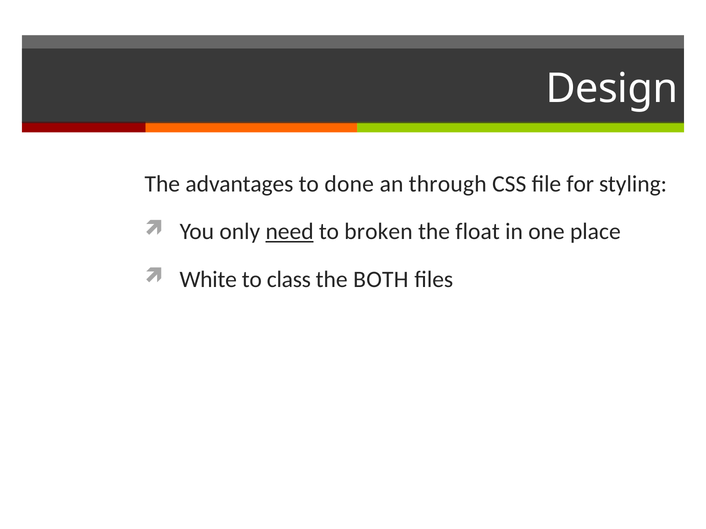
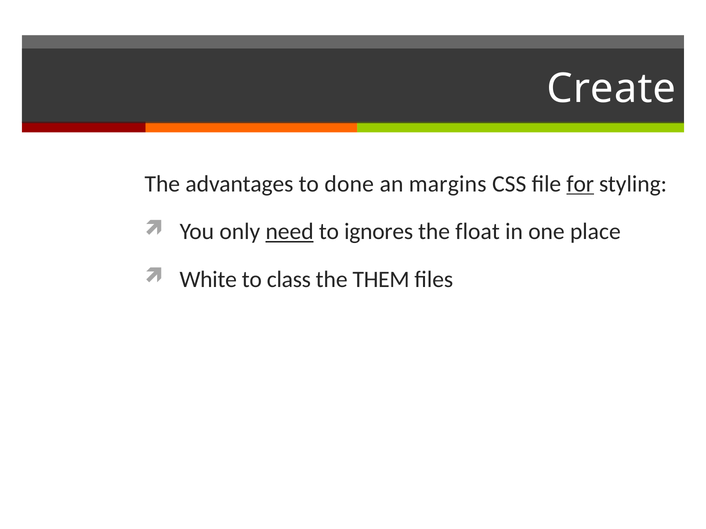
Design: Design -> Create (611, 89)
through: through -> margins (448, 184)
for underline: none -> present (580, 184)
broken: broken -> ignores (379, 232)
BOTH: BOTH -> THEM (381, 280)
